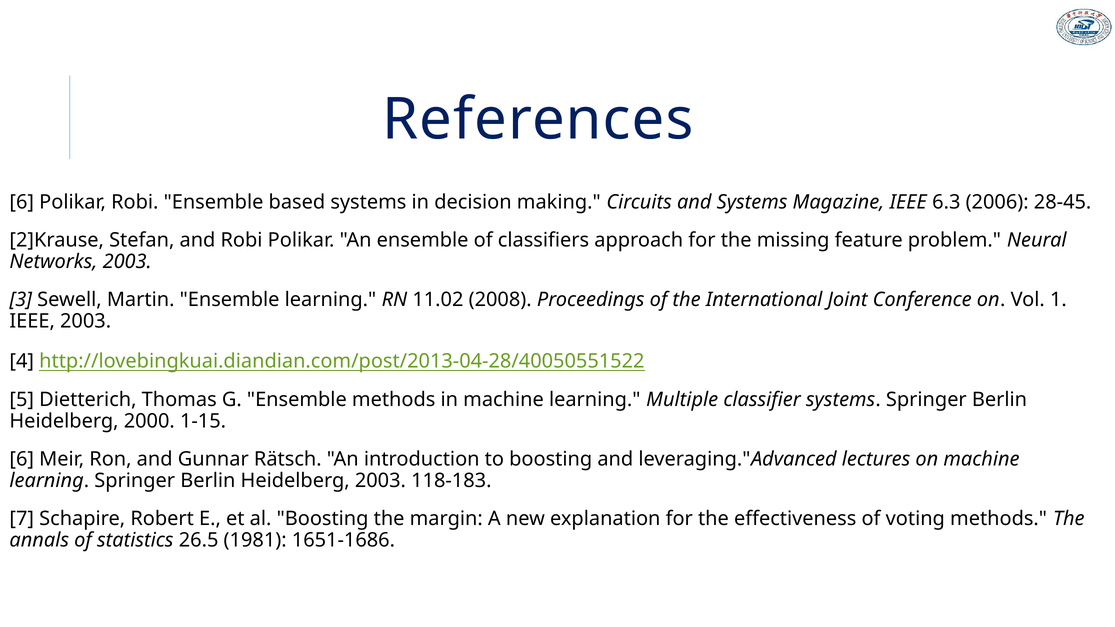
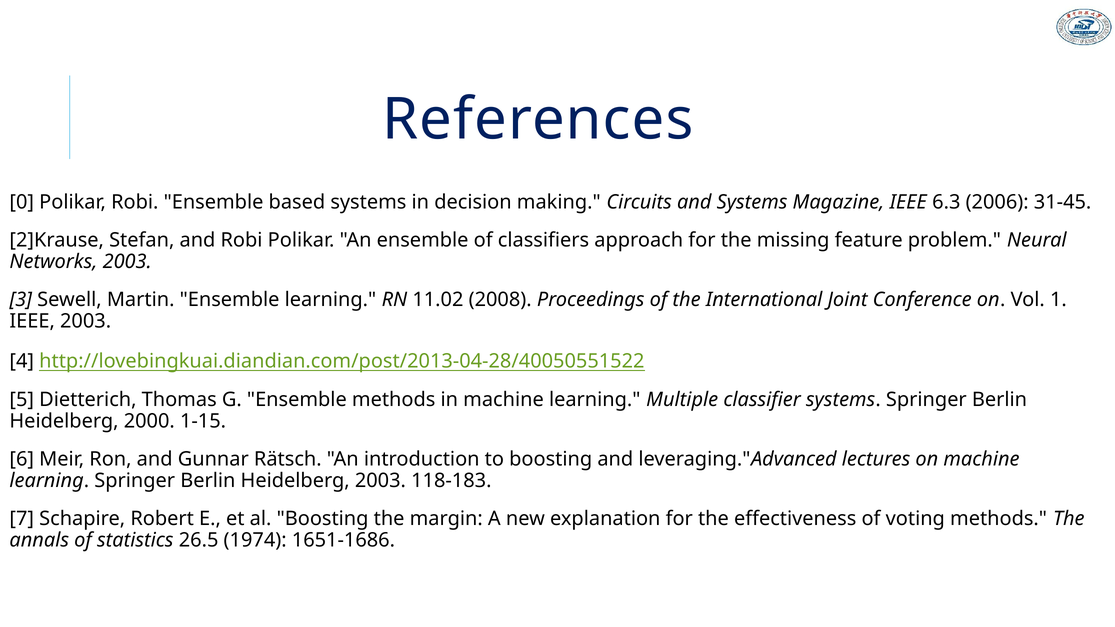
6: 6 -> 0 (22, 202)
28-45: 28-45 -> 31-45 (1063, 202)
1981: 1981 -> 1974 (255, 540)
